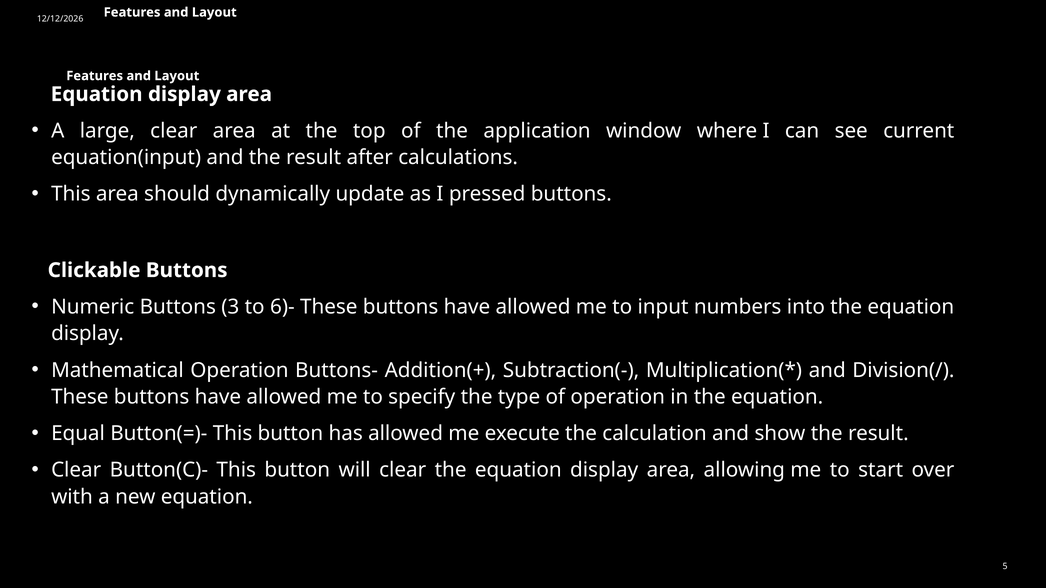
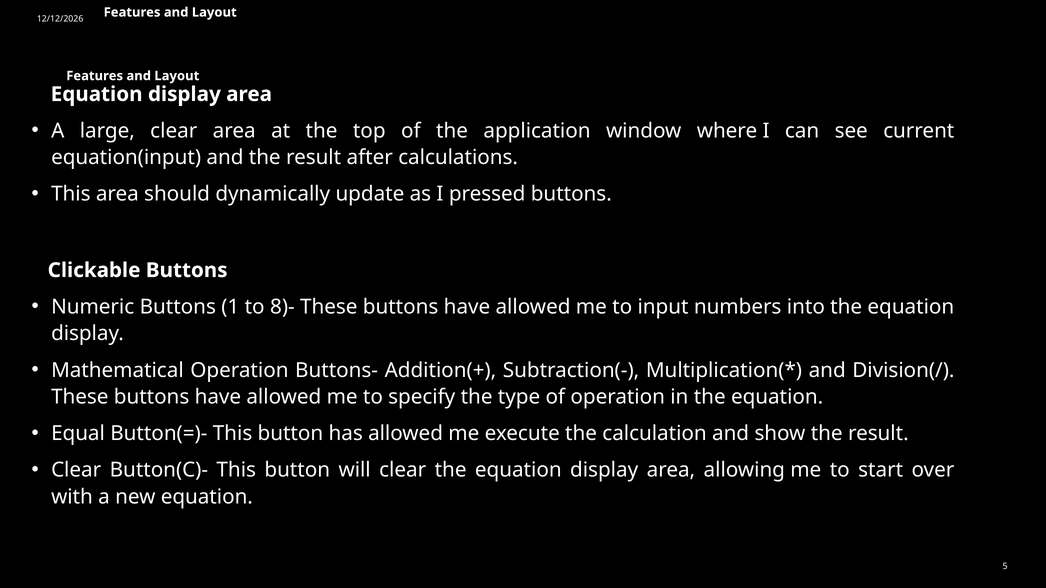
3: 3 -> 1 (230, 307)
6)-: 6)- -> 8)- (282, 307)
